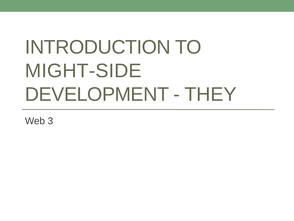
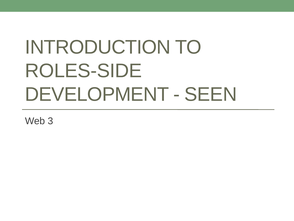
MIGHT-SIDE: MIGHT-SIDE -> ROLES-SIDE (83, 71)
THEY: THEY -> SEEN (211, 94)
